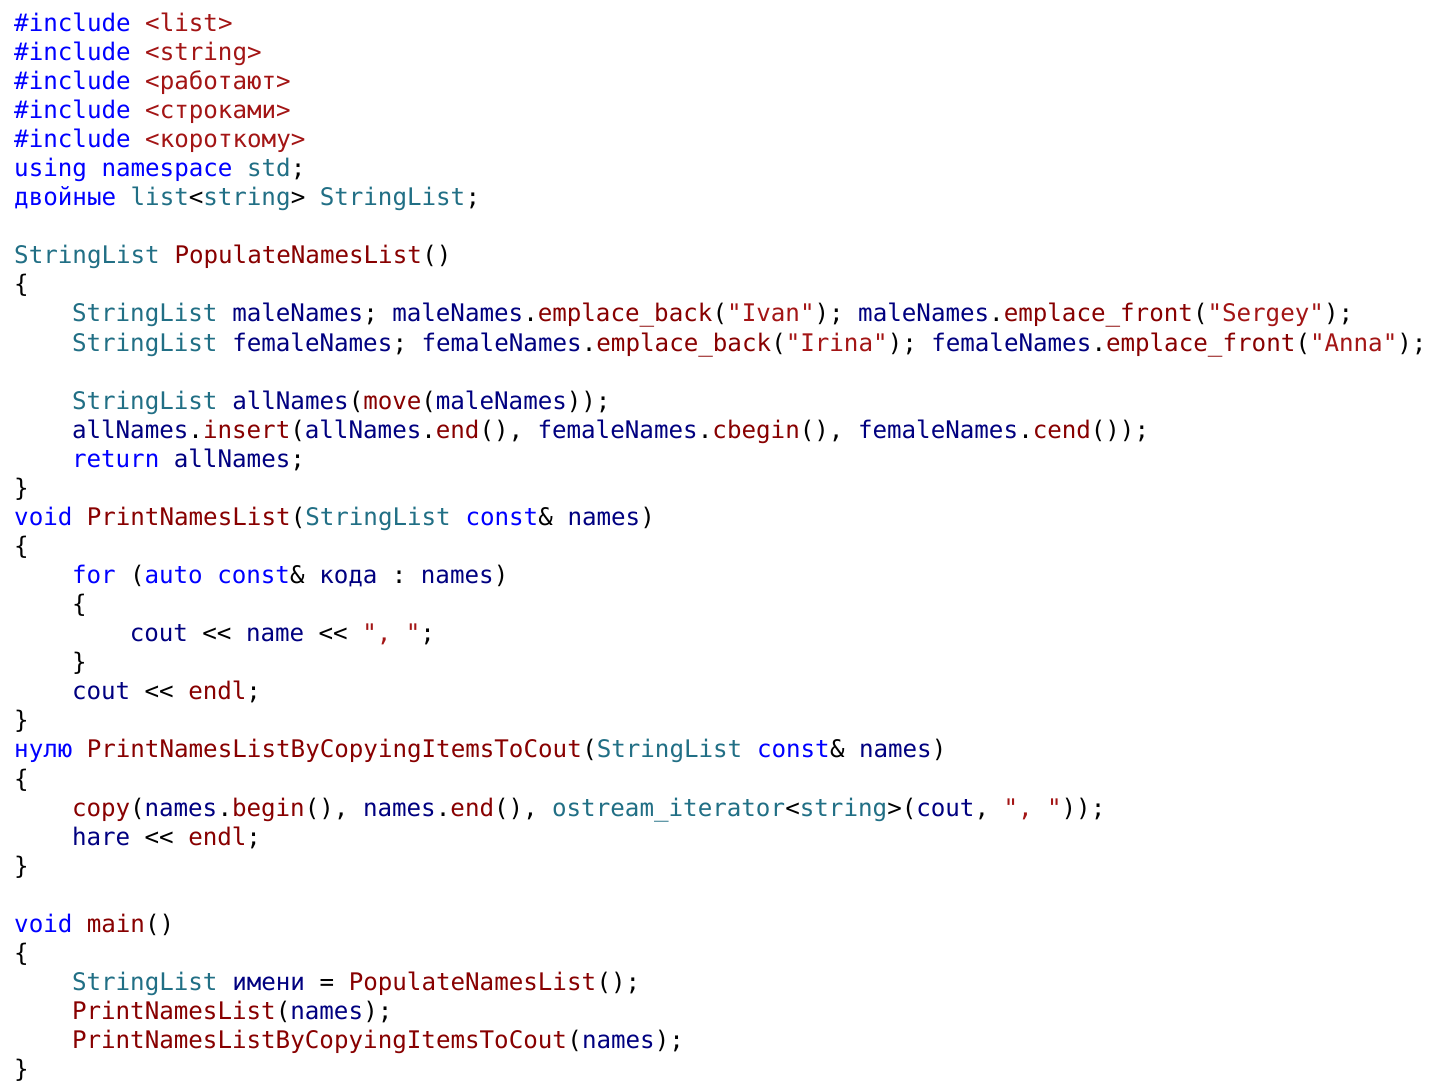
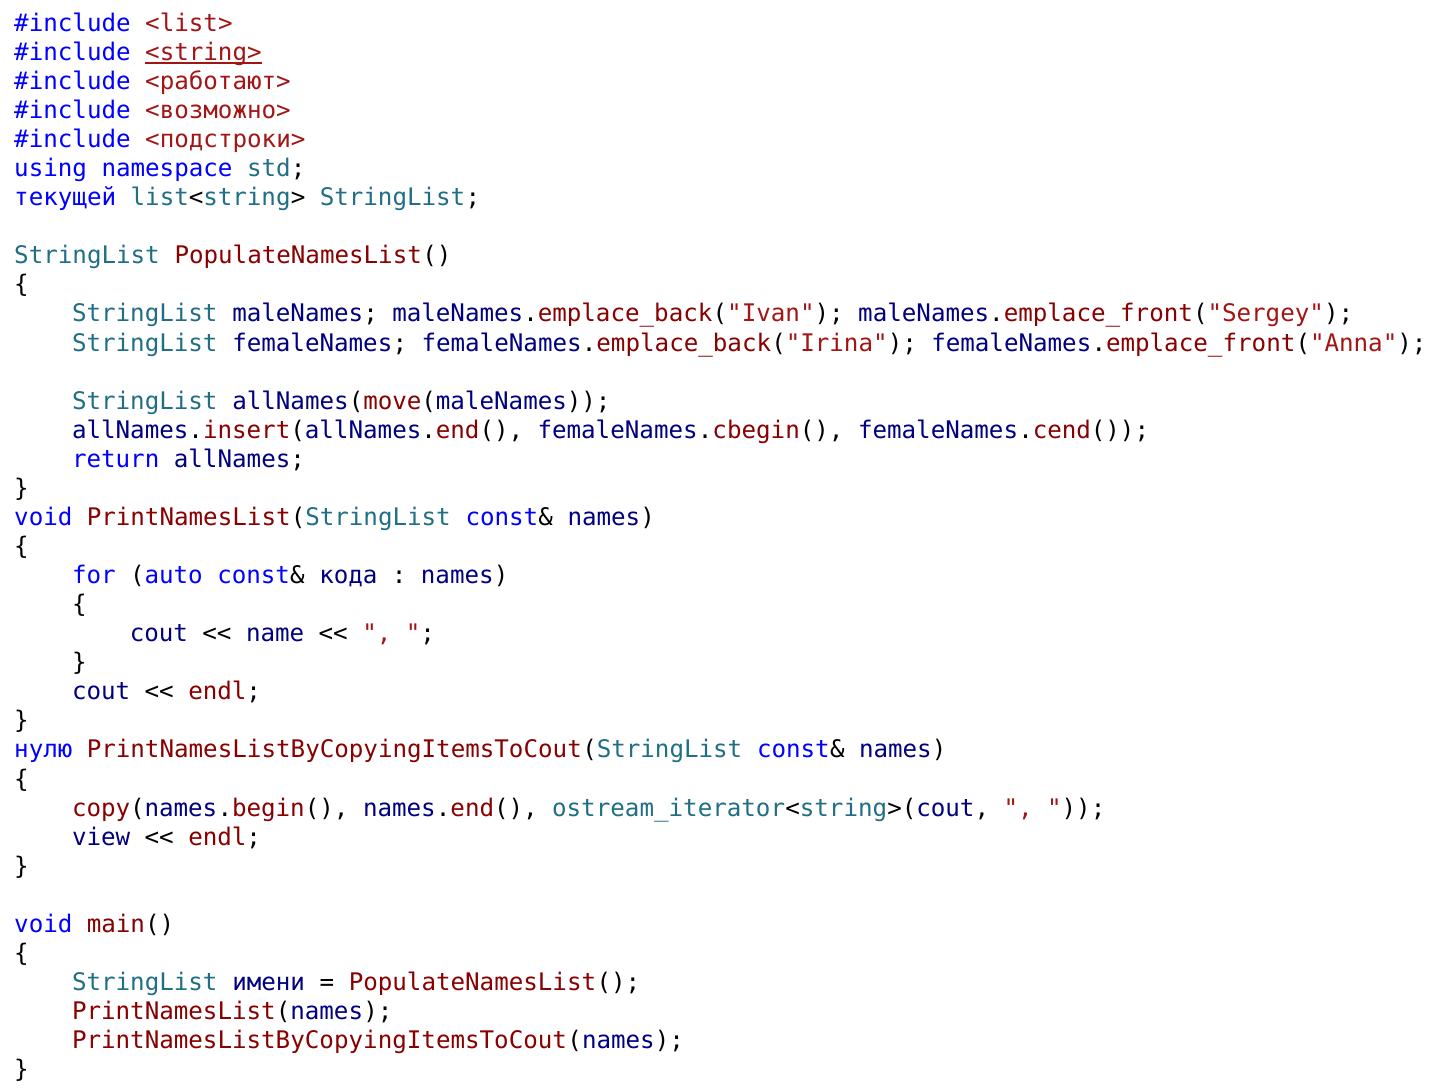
<string> underline: none -> present (203, 52)
<строками>: <строками> -> <возможно> (218, 110)
<короткому>: <короткому> -> <подстроки> (225, 140)
двойные: двойные -> текущей (65, 198)
hare: hare -> view (101, 837)
